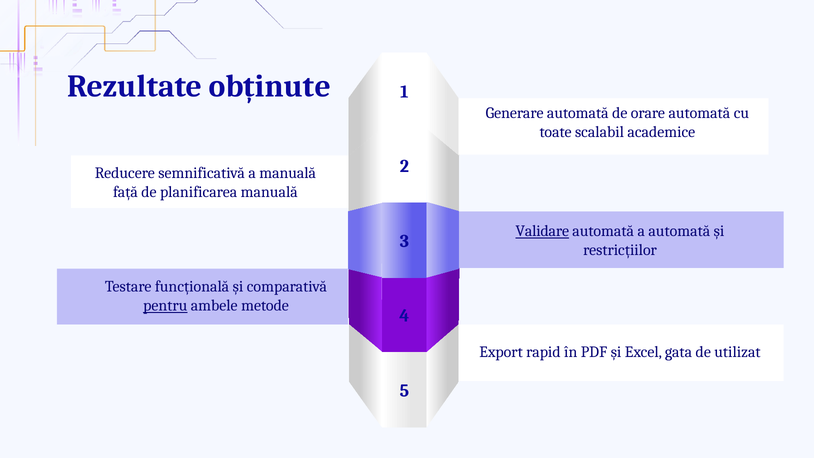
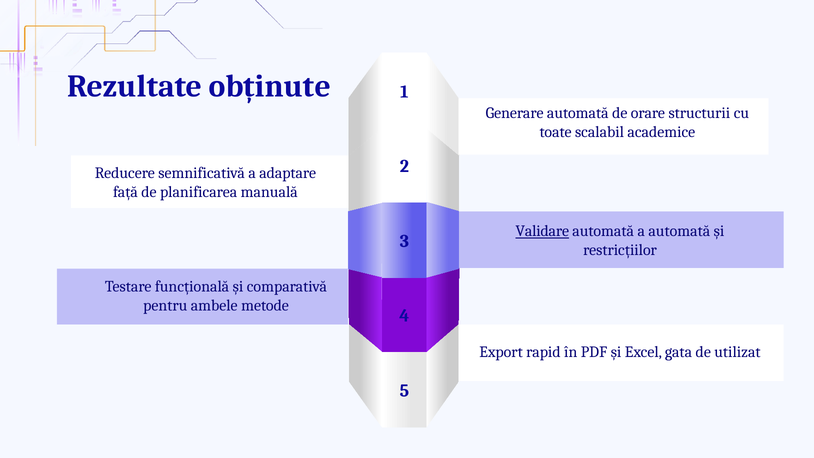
orare automată: automată -> structurii (699, 113)
a manuală: manuală -> adaptare (288, 173)
pentru underline: present -> none (165, 305)
